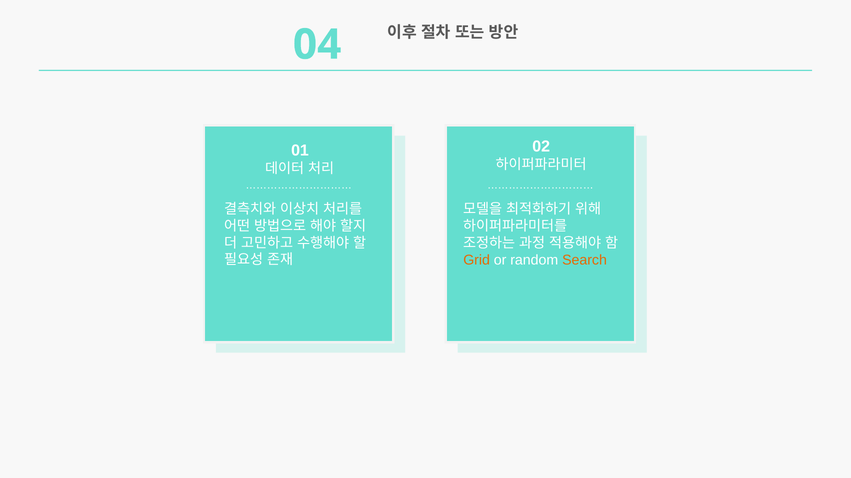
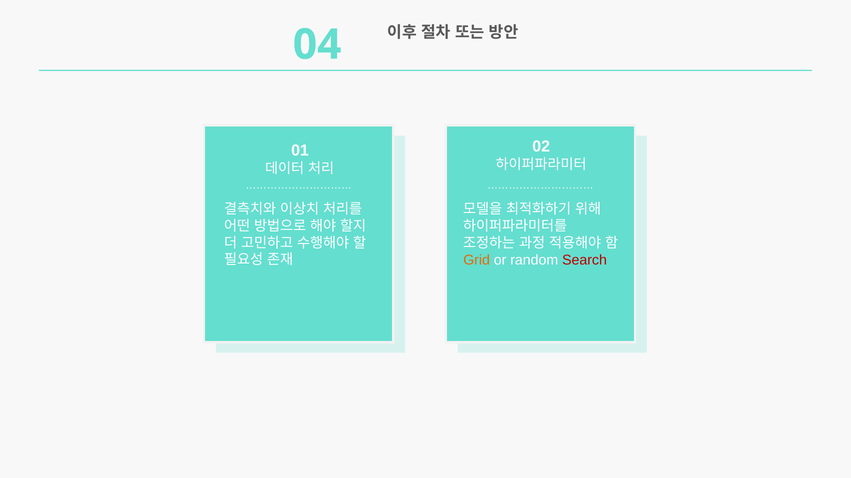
Search colour: orange -> red (585, 260)
